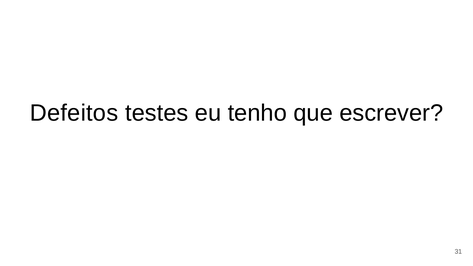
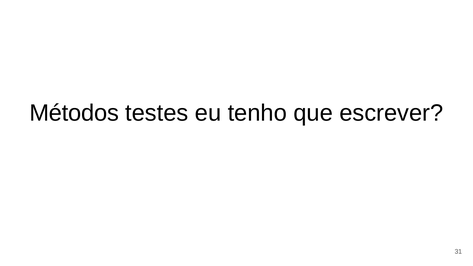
Defeitos: Defeitos -> Métodos (74, 113)
